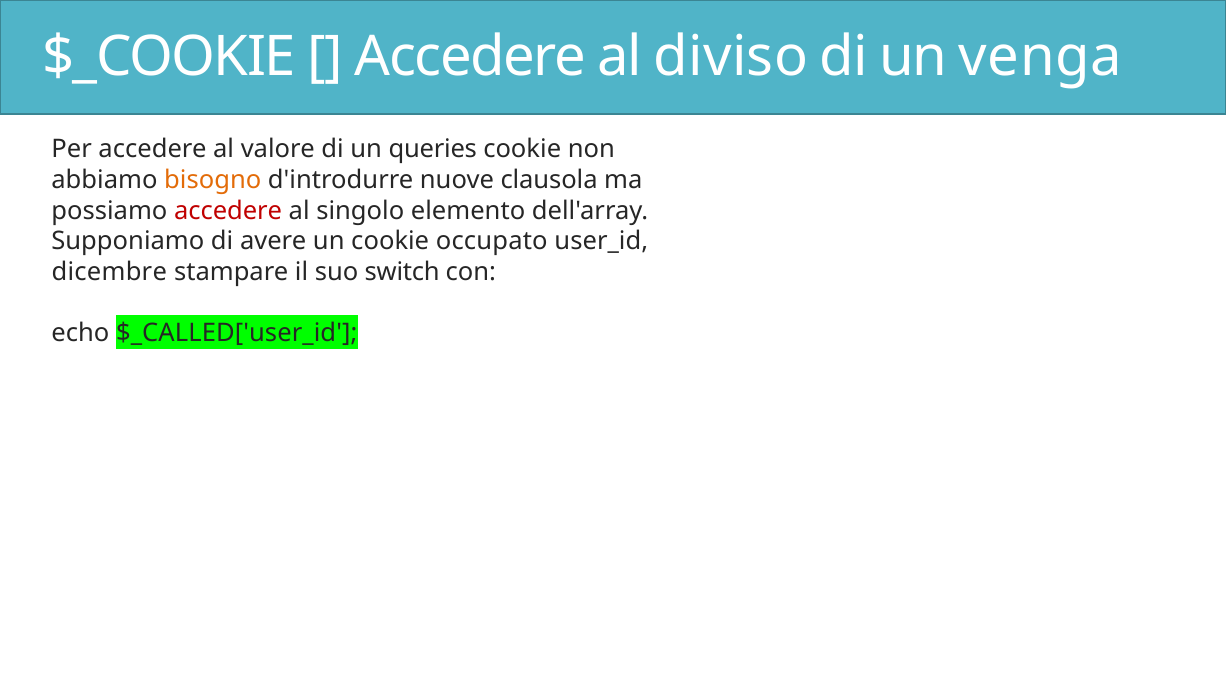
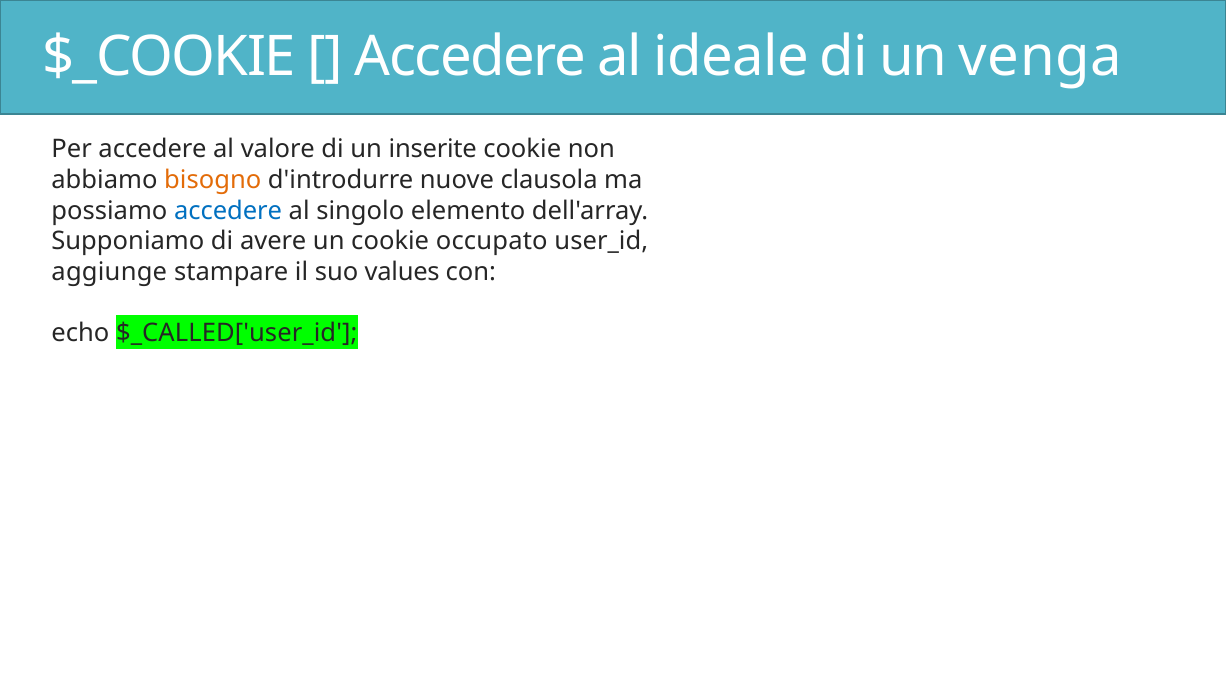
diviso: diviso -> ideale (731, 57)
queries: queries -> inserite (433, 150)
accedere colour: red -> blue (228, 211)
dicembre: dicembre -> aggiunge (109, 272)
switch: switch -> values (402, 272)
